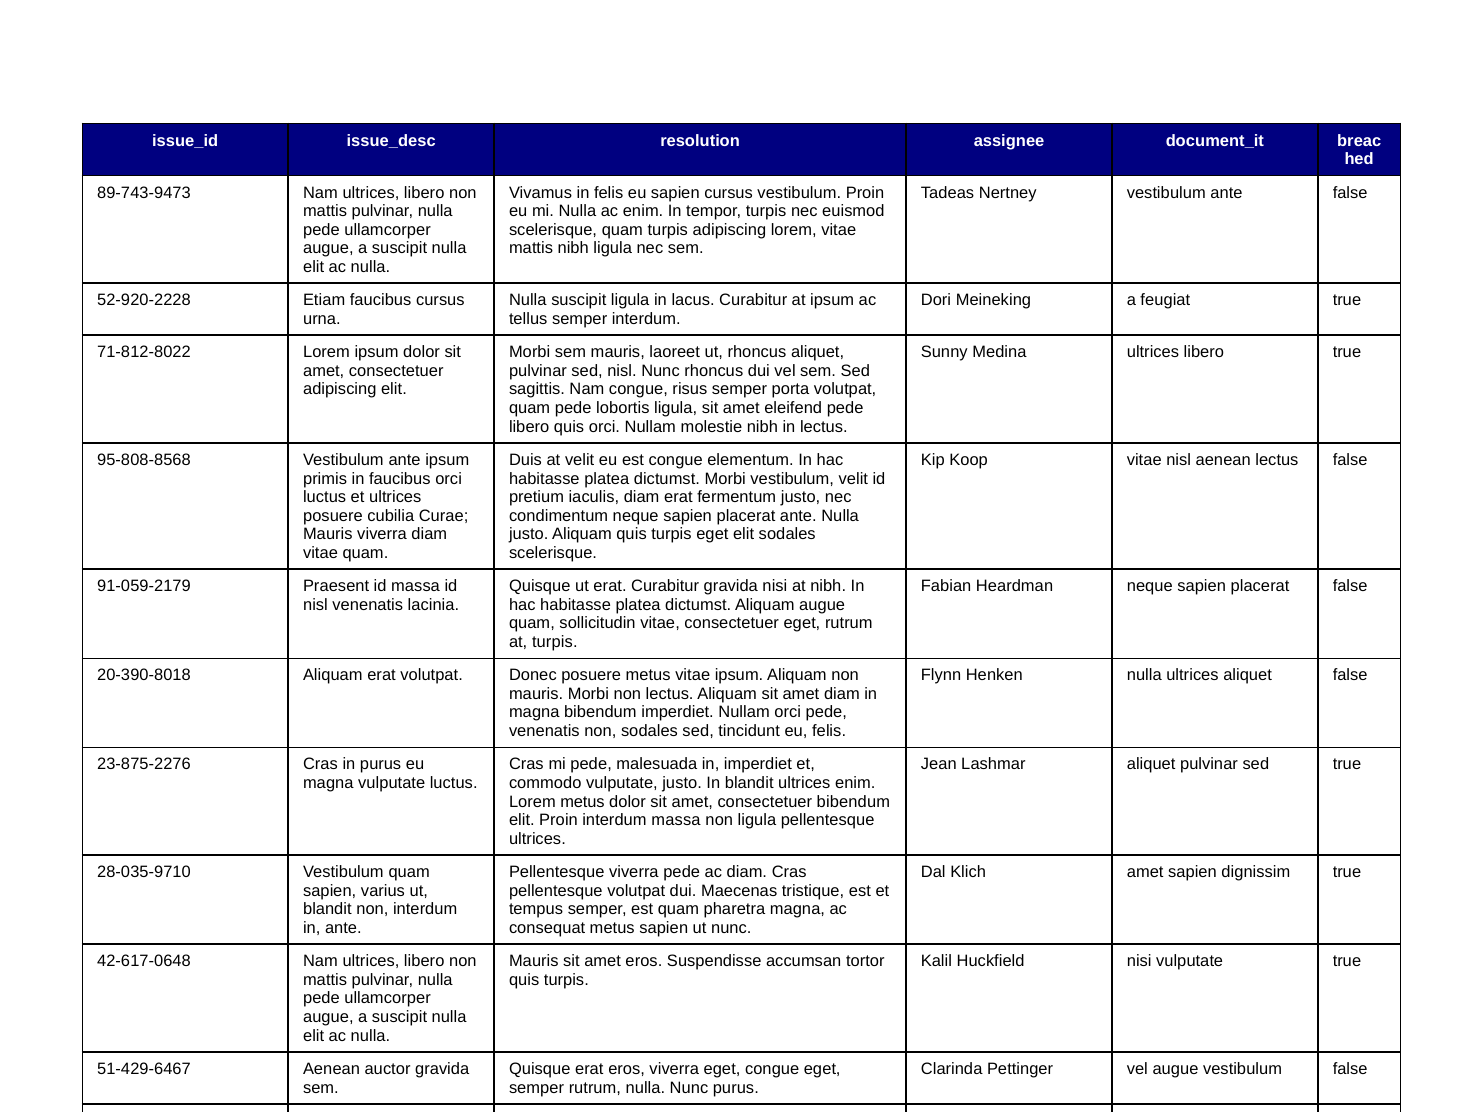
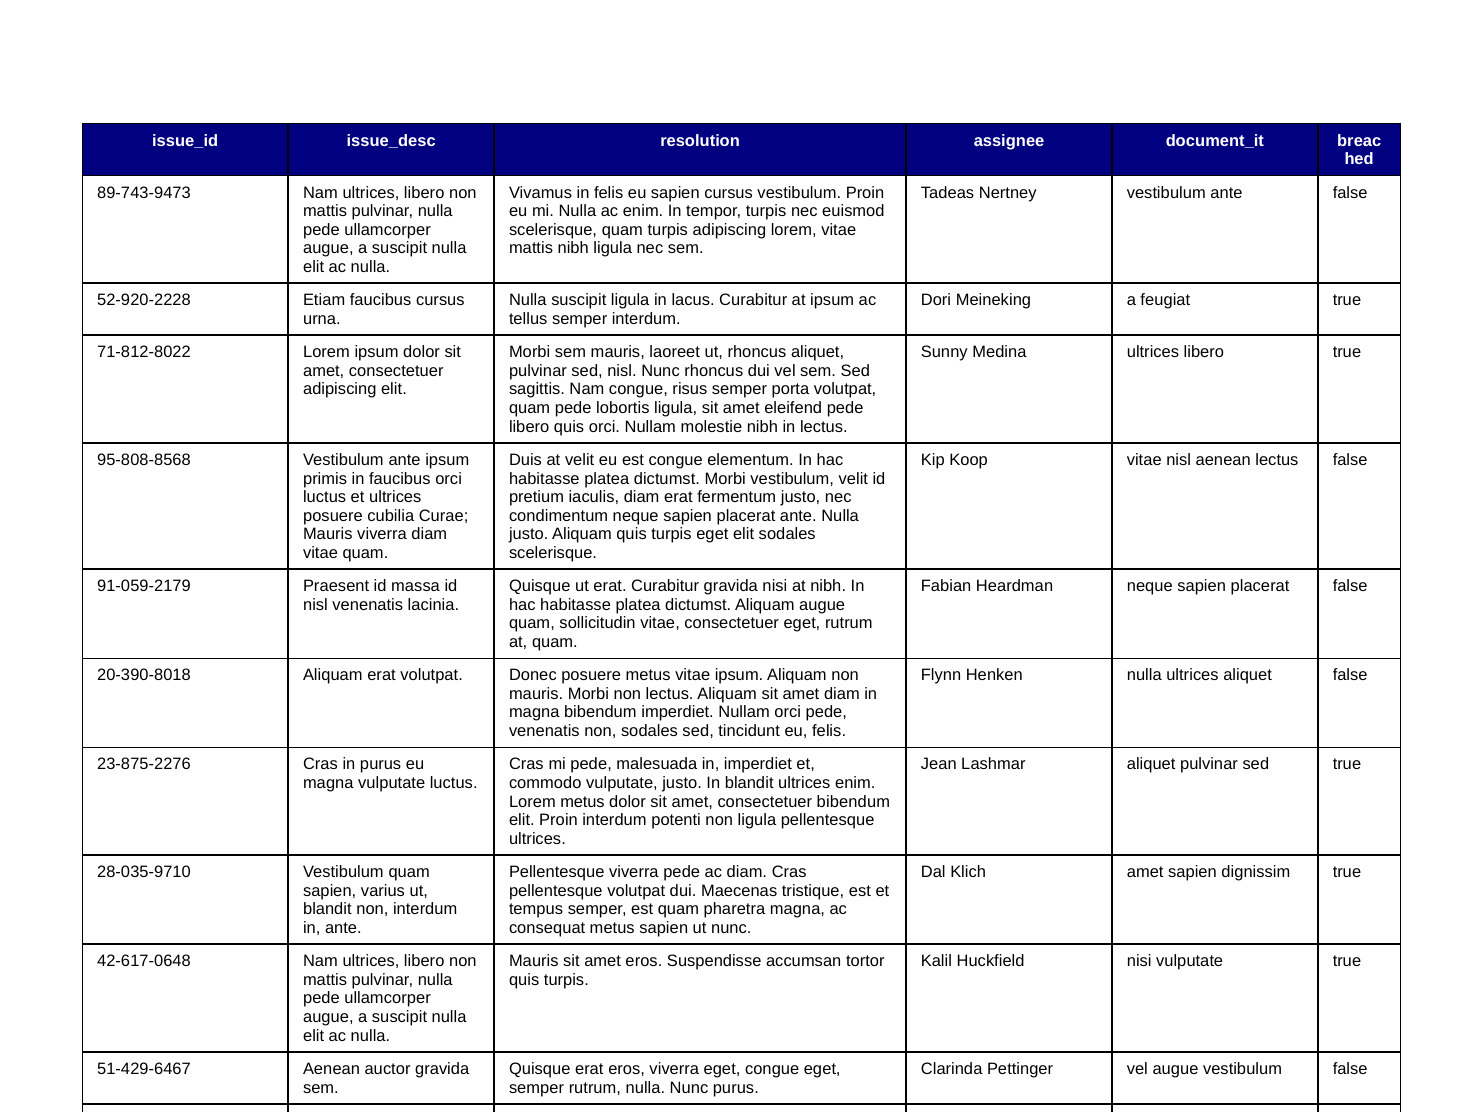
at turpis: turpis -> quam (555, 642)
interdum massa: massa -> potenti (676, 820)
